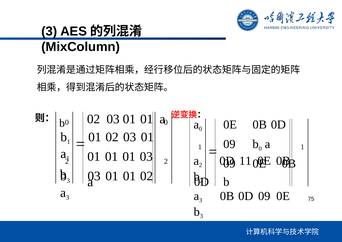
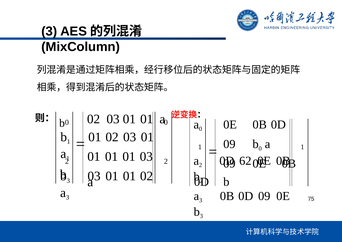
11: 11 -> 62 (245, 161)
